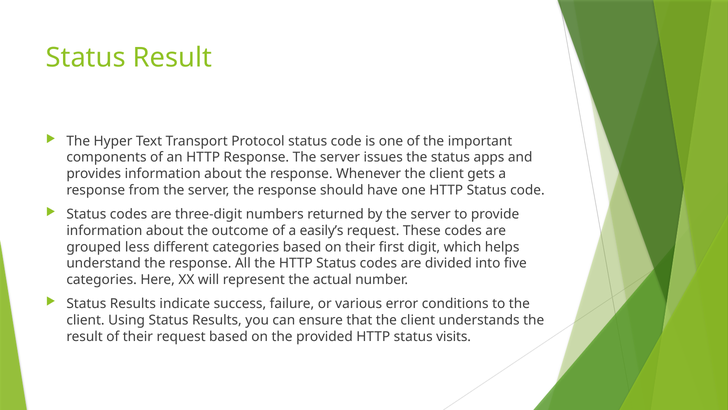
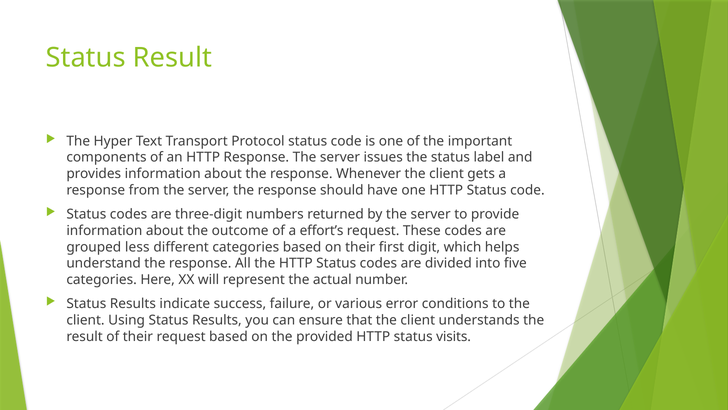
apps: apps -> label (489, 157)
easily’s: easily’s -> effort’s (322, 230)
